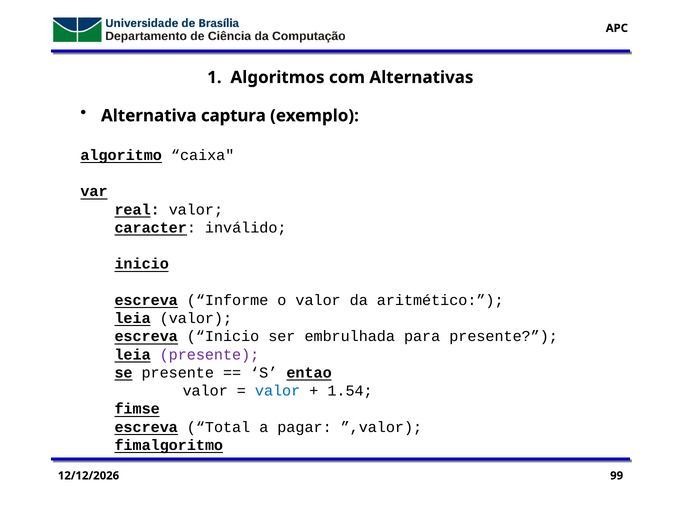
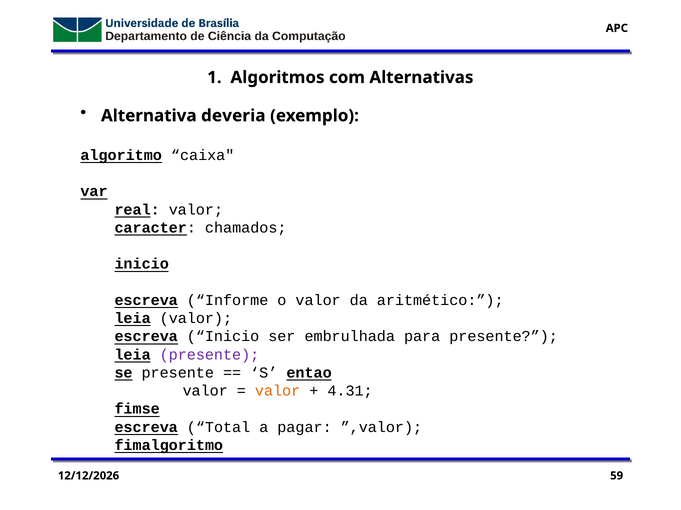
captura: captura -> deveria (233, 116)
inválido: inválido -> chamados (246, 228)
valor colour: blue -> orange (278, 391)
1.54: 1.54 -> 4.31 (350, 391)
99: 99 -> 59 (617, 476)
